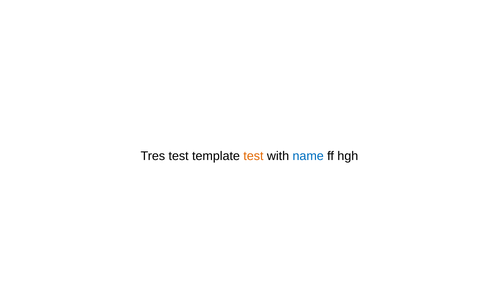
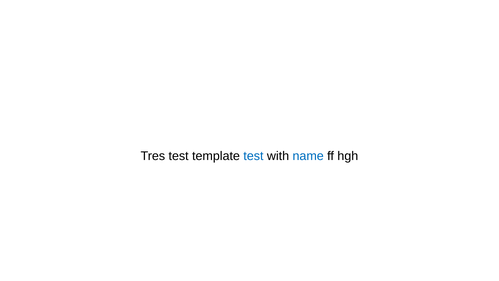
test colour: orange -> blue (253, 156)
